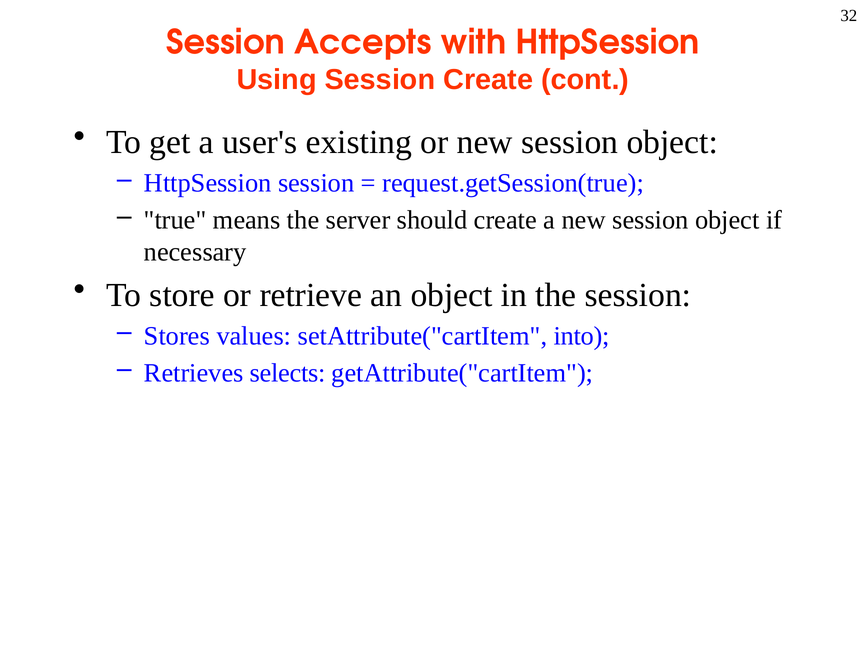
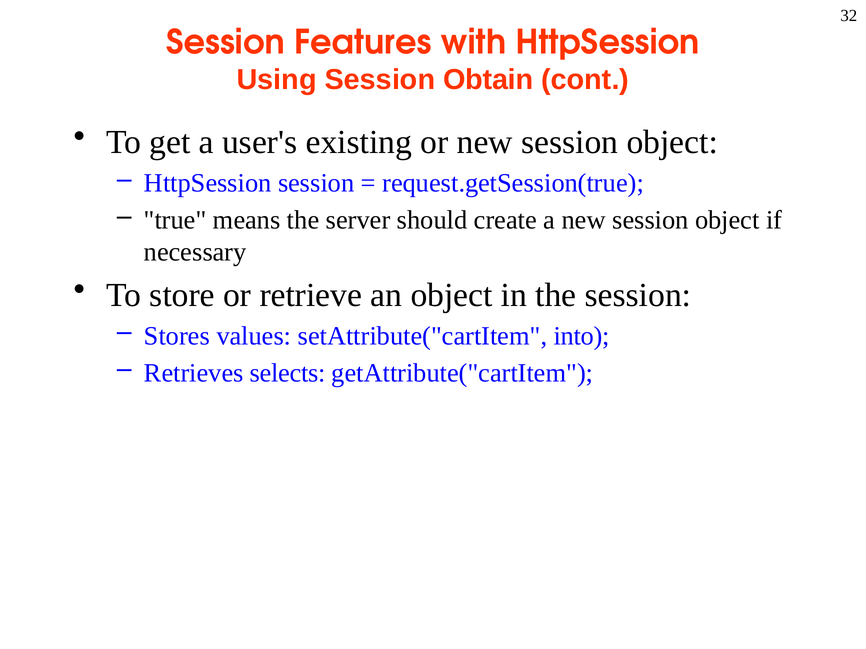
Accepts: Accepts -> Features (363, 43)
Session Create: Create -> Obtain (488, 80)
